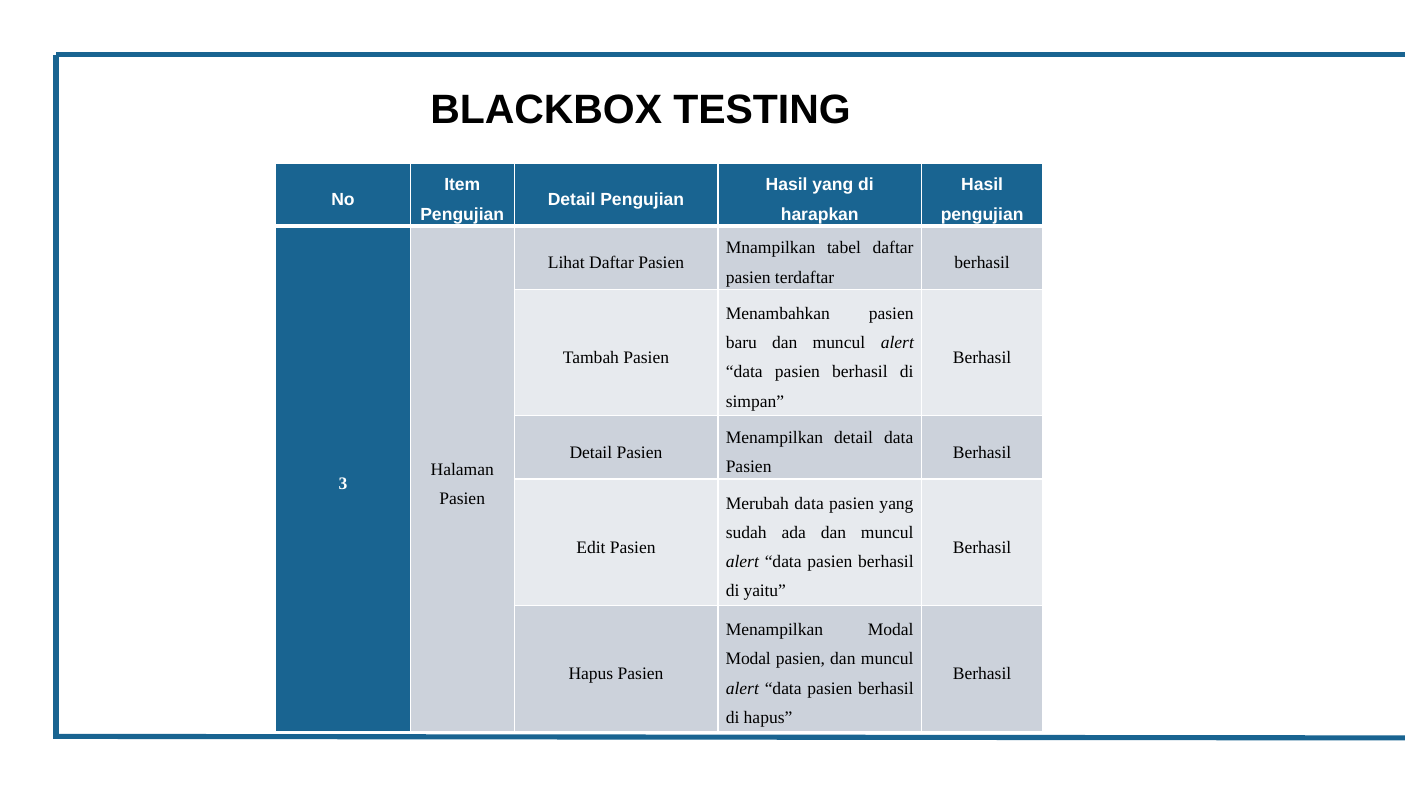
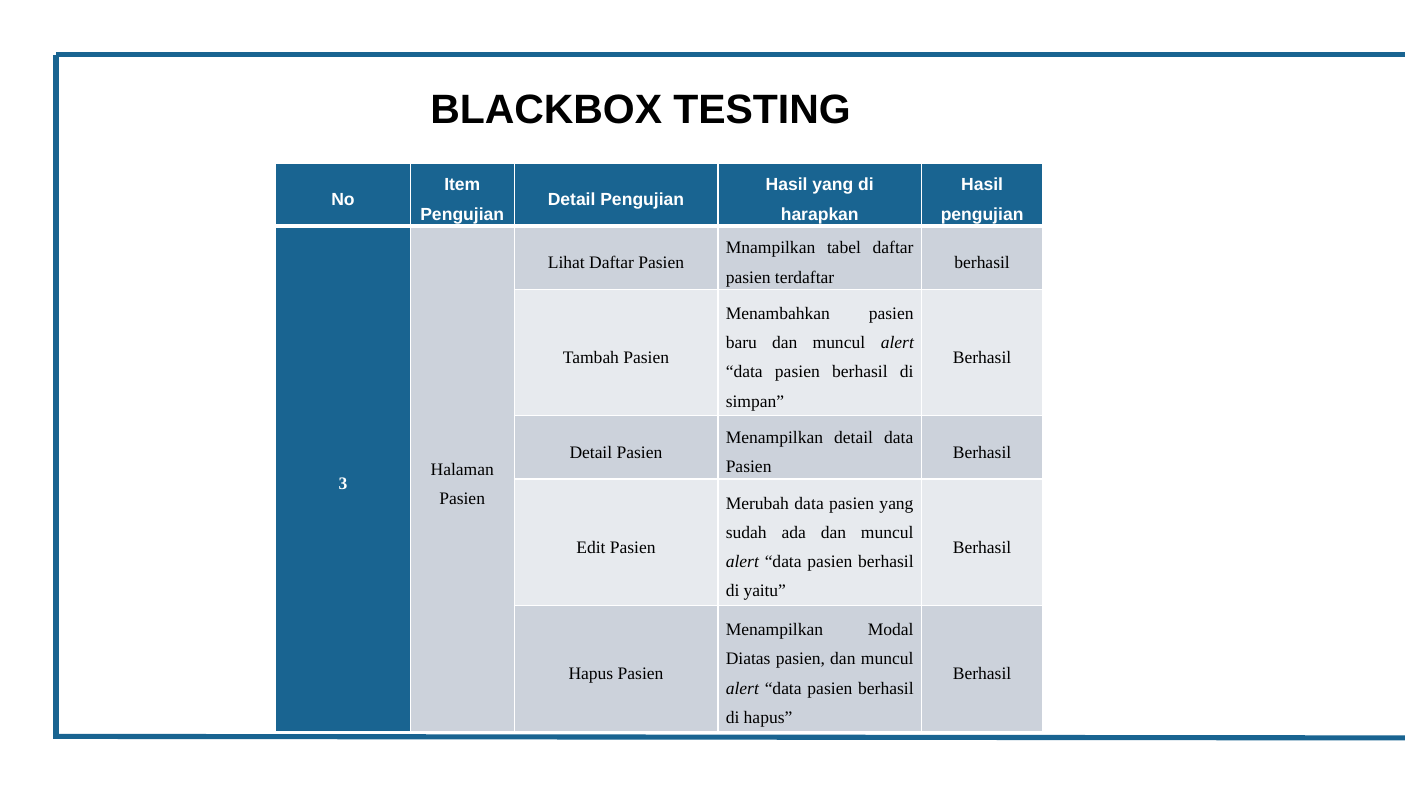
Modal: Modal -> Diatas (748, 659)
